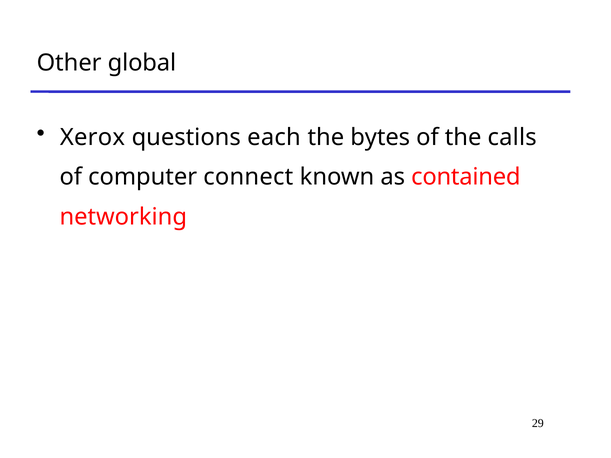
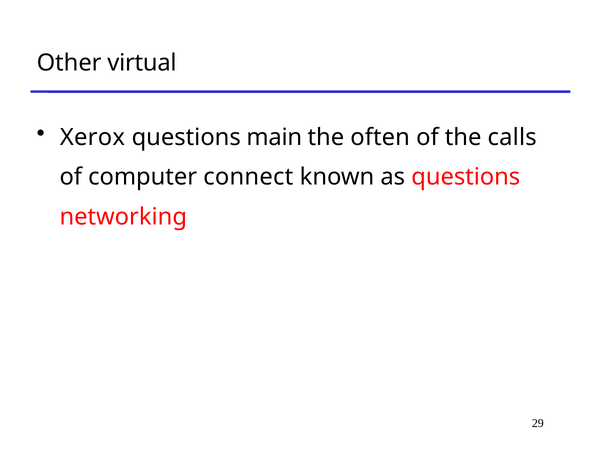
global: global -> virtual (142, 63)
each: each -> main (274, 137)
bytes: bytes -> often (380, 137)
as contained: contained -> questions (466, 177)
